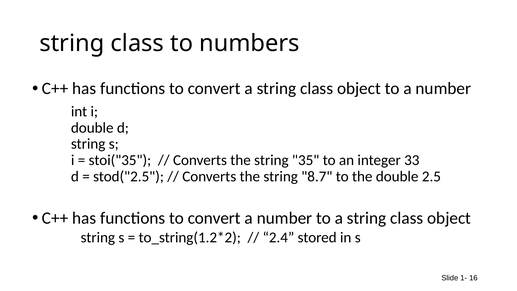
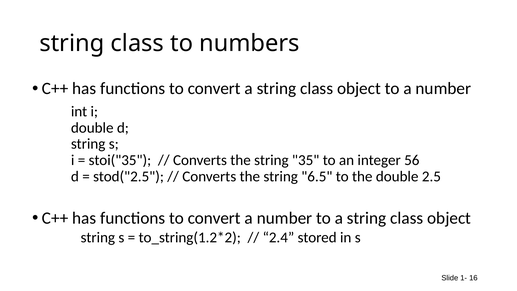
33: 33 -> 56 (412, 160)
8.7: 8.7 -> 6.5 (317, 176)
